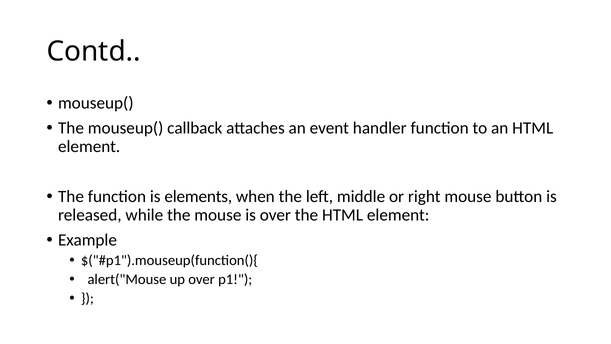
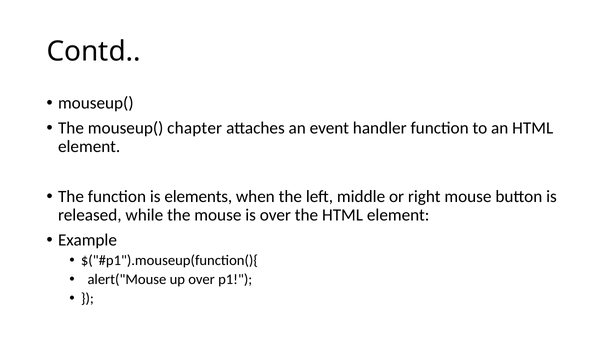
callback: callback -> chapter (195, 128)
